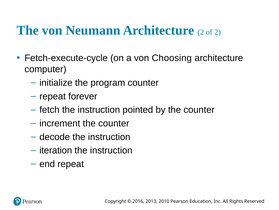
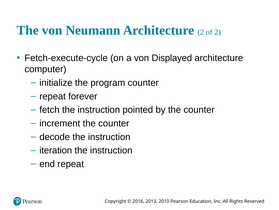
Choosing: Choosing -> Displayed (172, 58)
